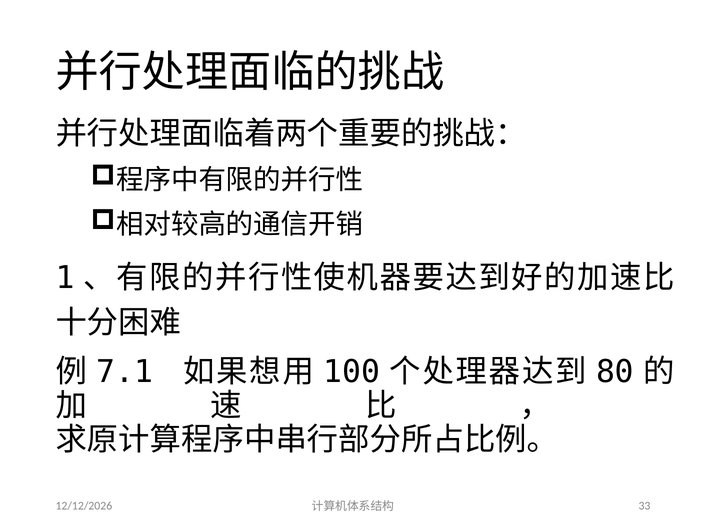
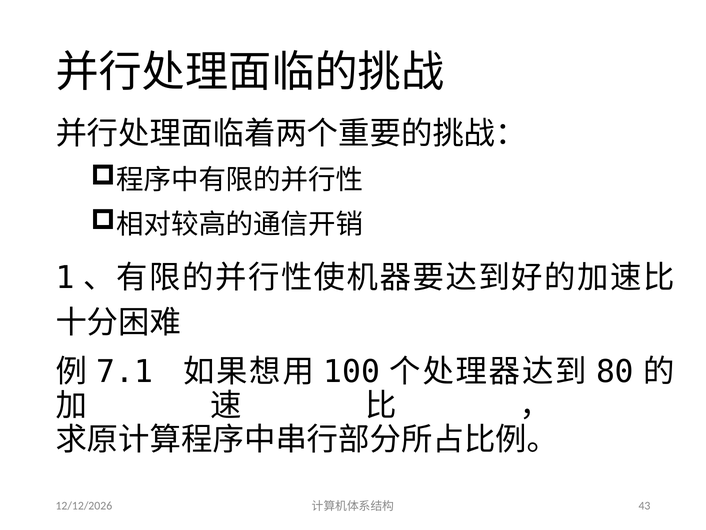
33: 33 -> 43 (644, 506)
